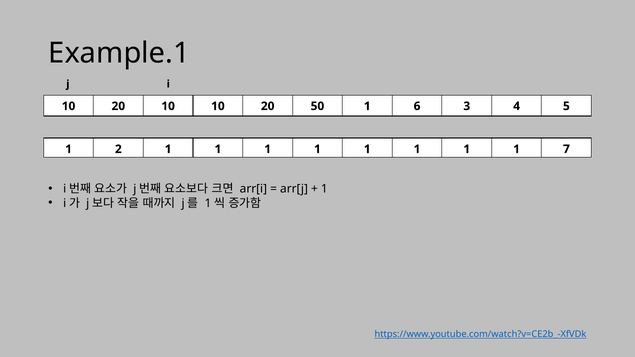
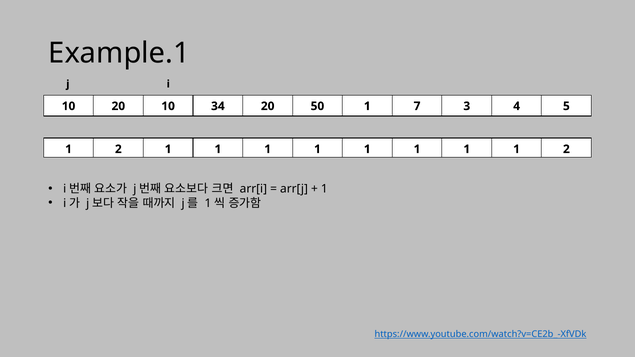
10 10: 10 -> 34 (218, 106)
6: 6 -> 7 (417, 106)
1 1 7: 7 -> 2 (566, 149)
